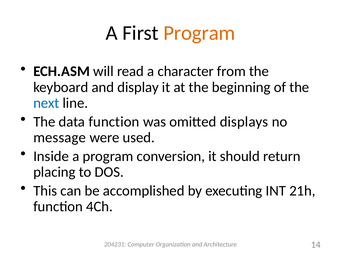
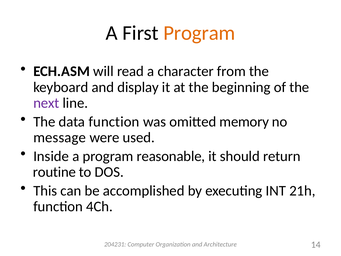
next colour: blue -> purple (46, 103)
displays: displays -> memory (244, 122)
conversion: conversion -> reasonable (171, 156)
placing: placing -> routine (54, 172)
